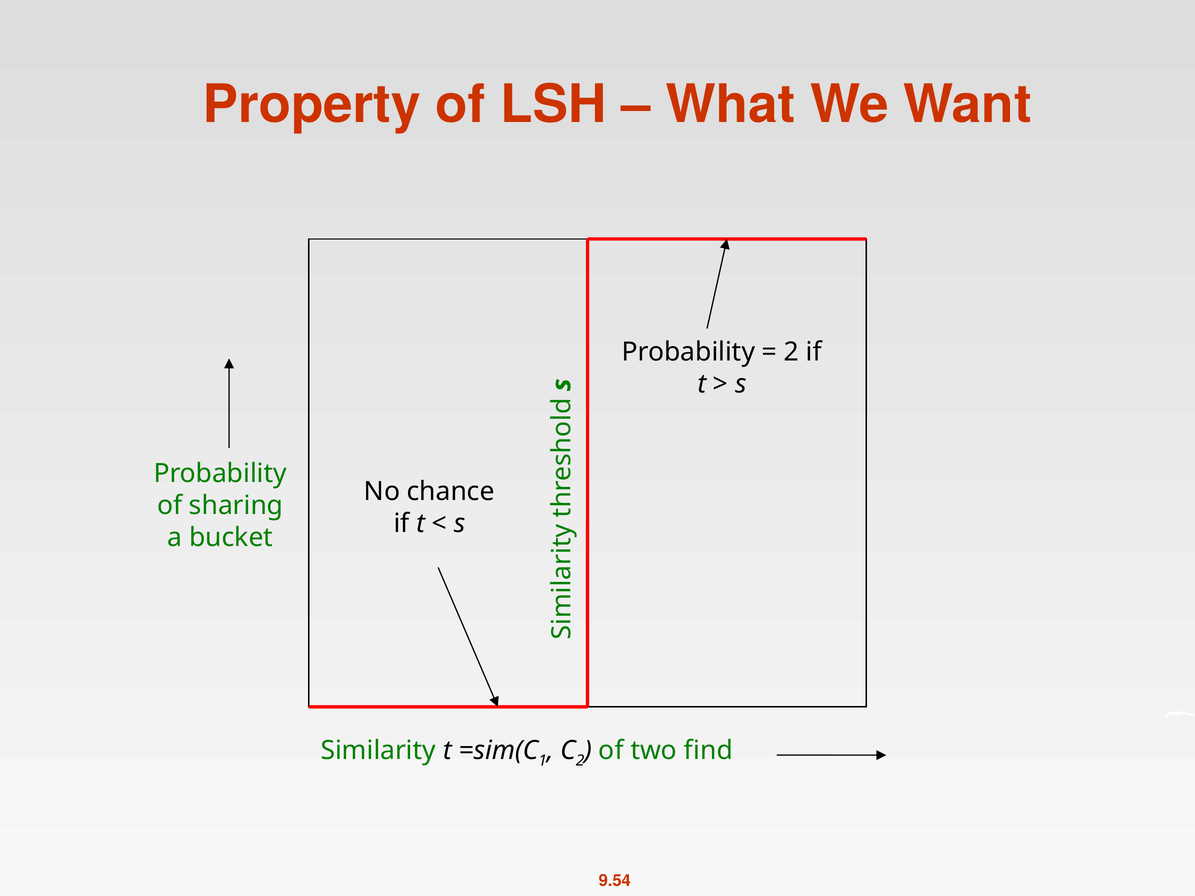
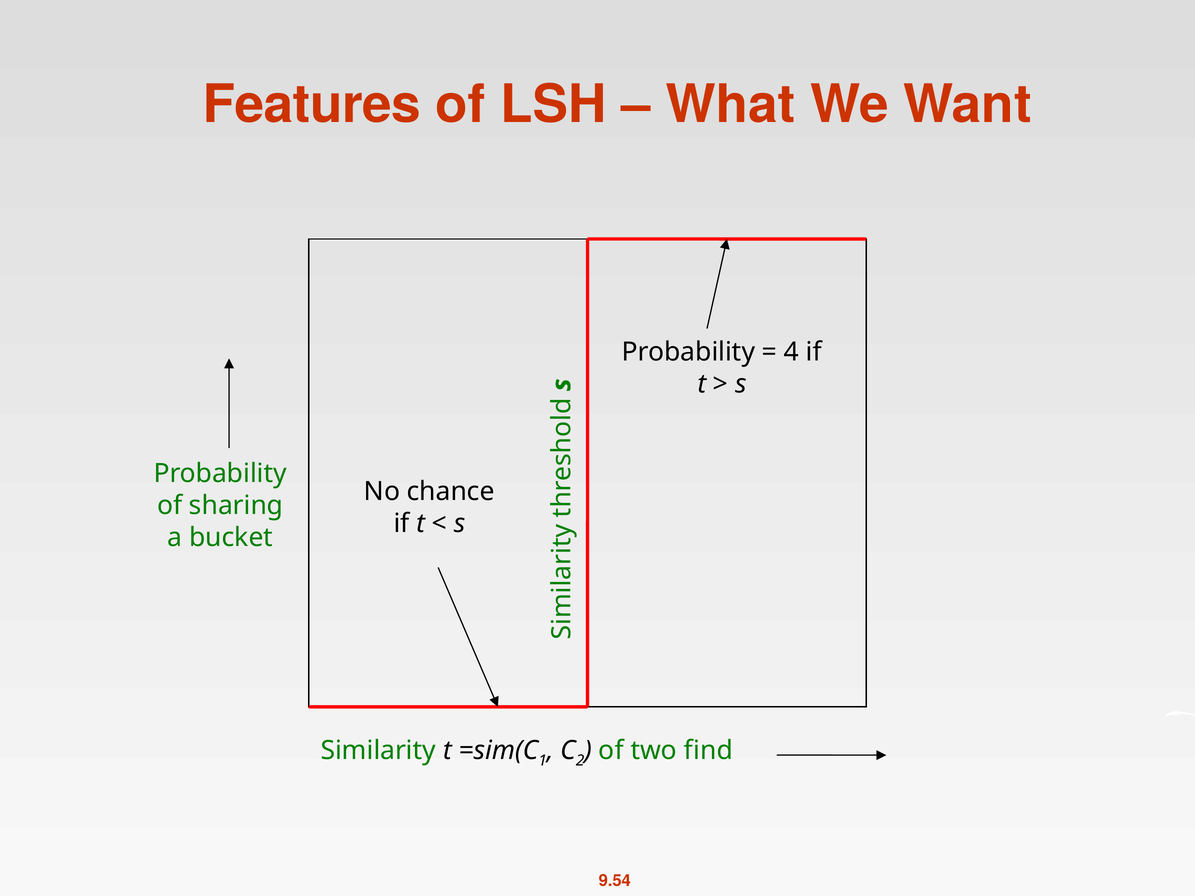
Property: Property -> Features (312, 105)
2: 2 -> 4 (791, 352)
